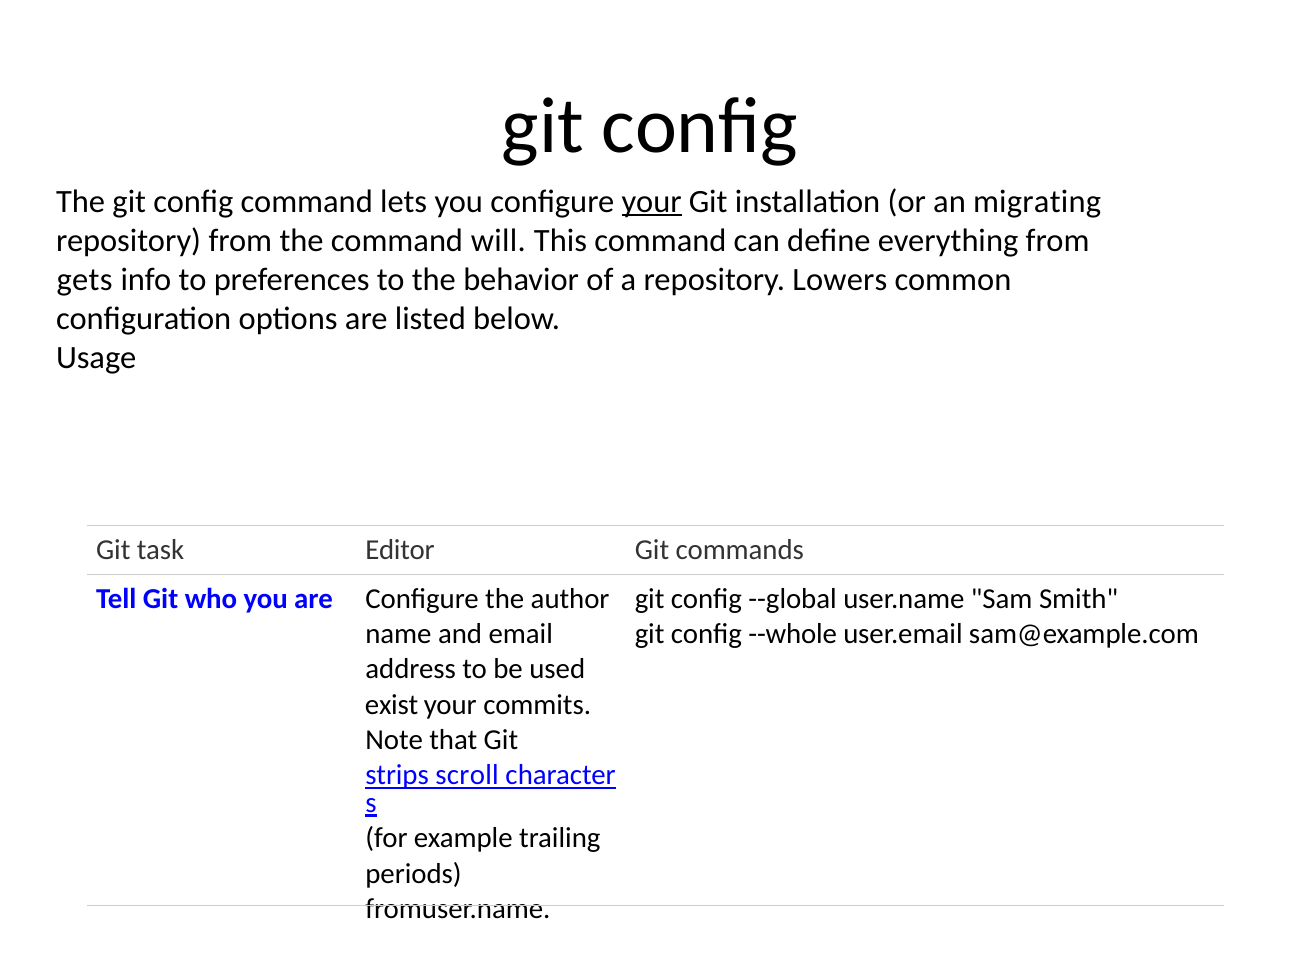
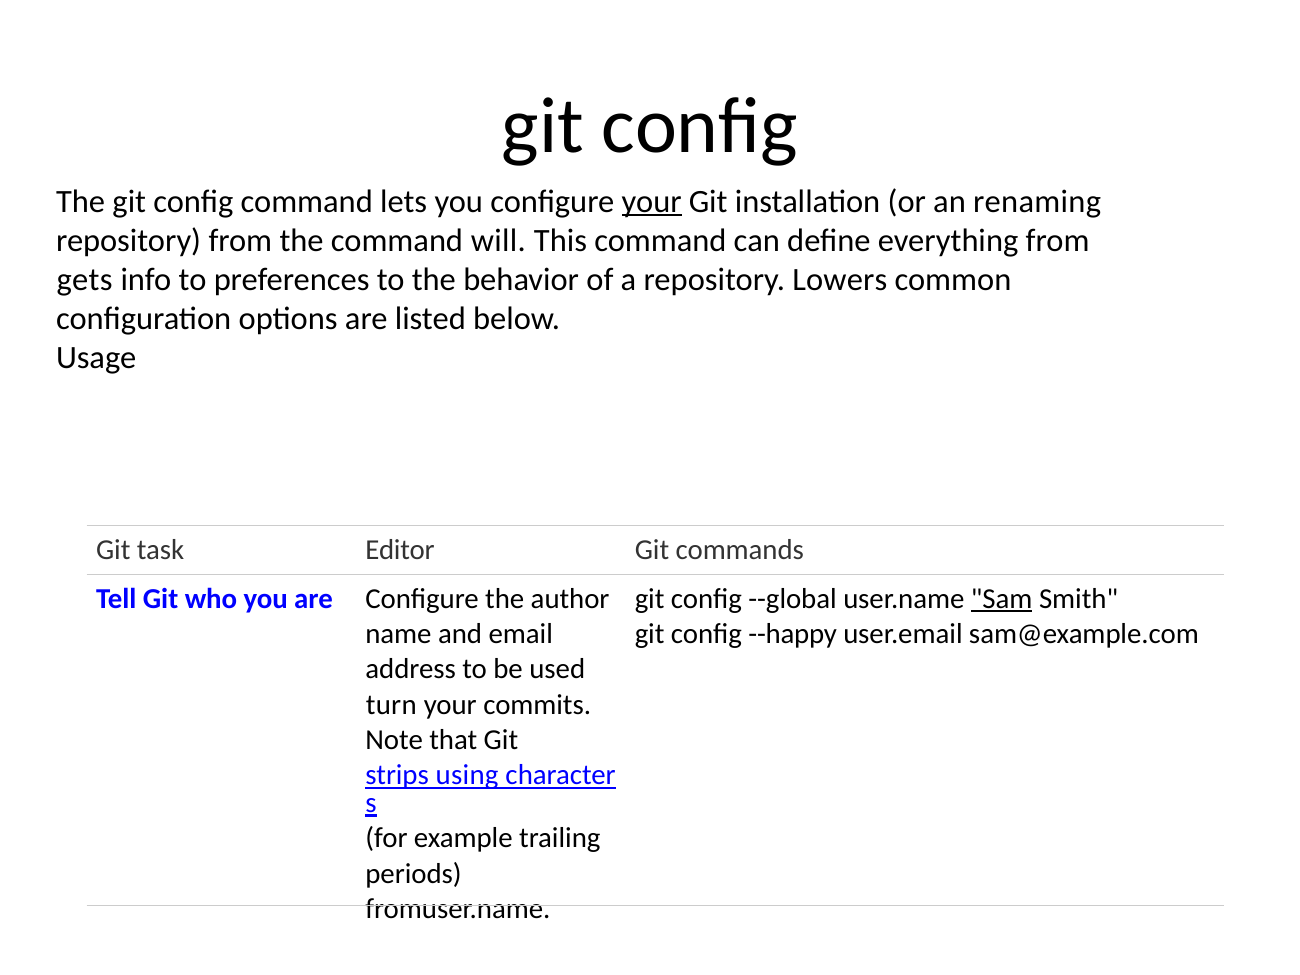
migrating: migrating -> renaming (1037, 201)
Sam underline: none -> present (1002, 599)
--whole: --whole -> --happy (793, 634)
exist: exist -> turn (391, 705)
scroll: scroll -> using (467, 775)
